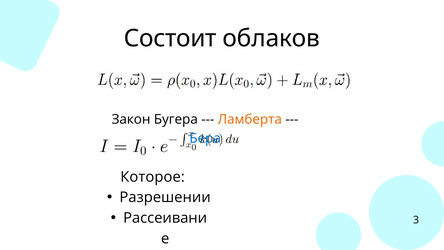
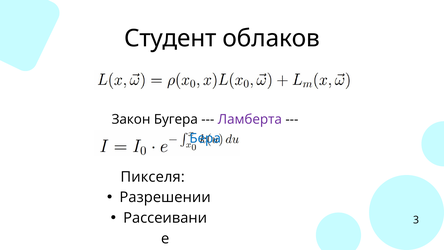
Состоит: Состоит -> Студент (170, 38)
Ламберта colour: orange -> purple (250, 119)
Которое: Которое -> Пикселя (153, 177)
